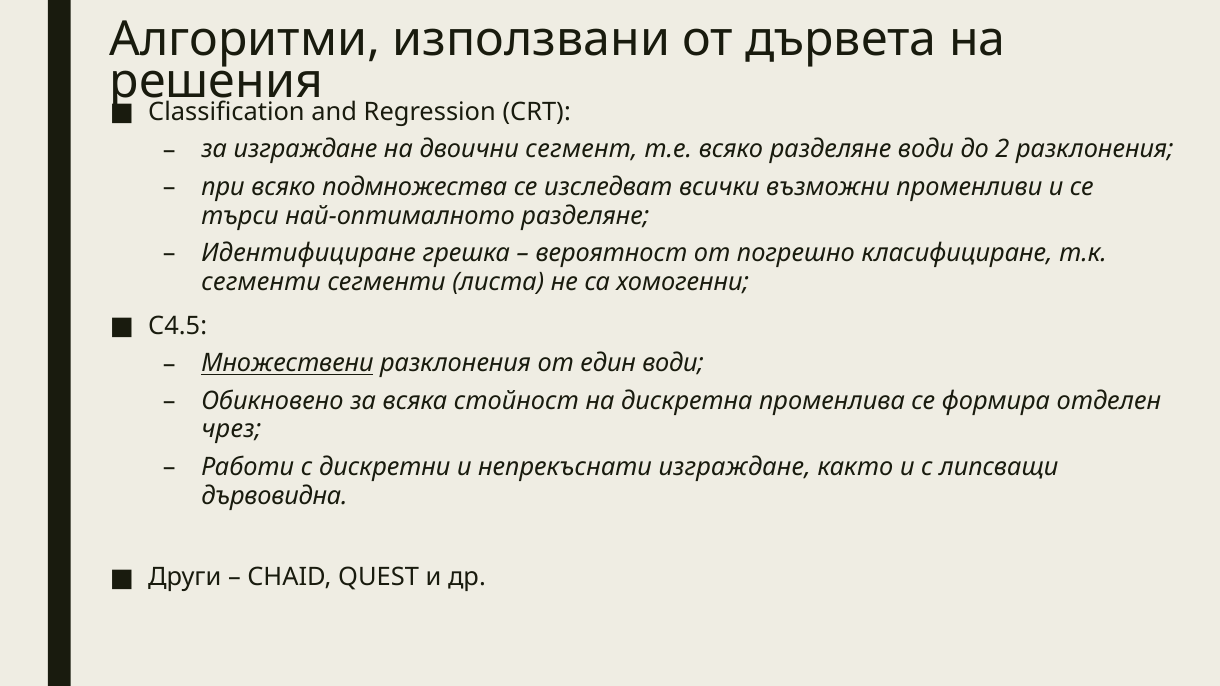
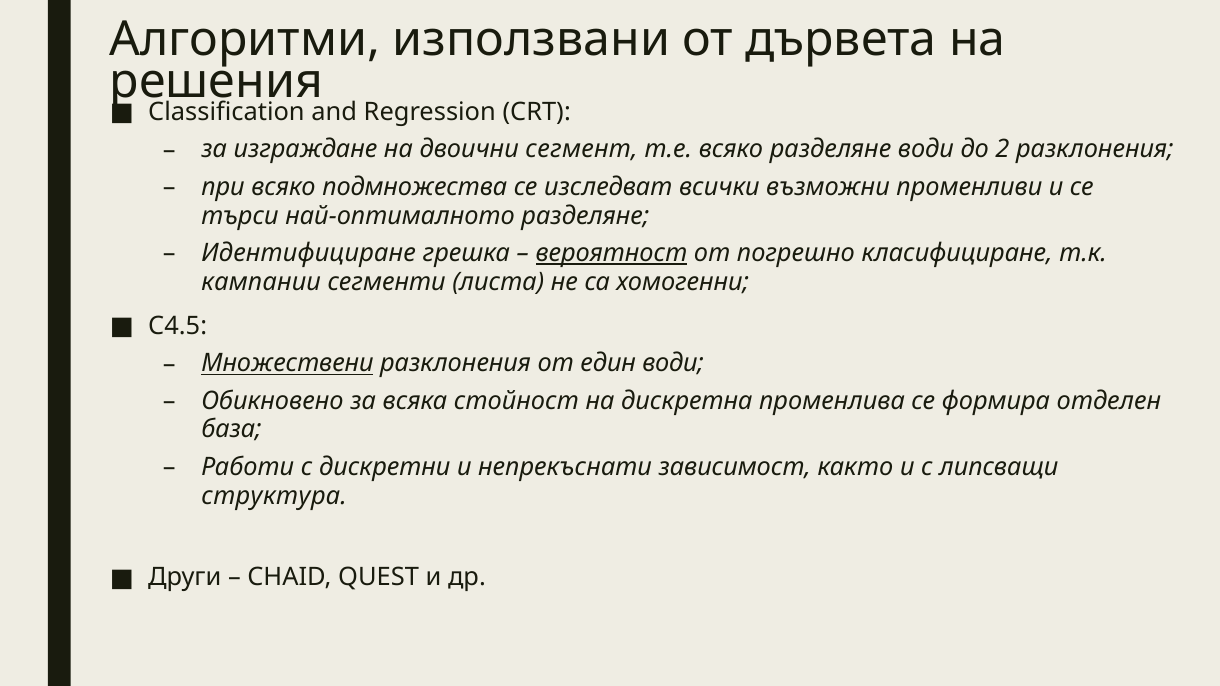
вероятност underline: none -> present (611, 253)
сегменти: сегменти -> кампании (261, 282)
чрез: чрез -> база (232, 430)
непрекъснати изграждане: изграждане -> зависимост (735, 467)
дървовидна: дървовидна -> структура (274, 496)
